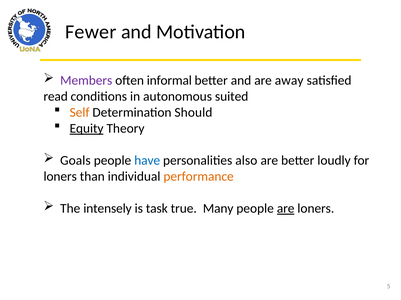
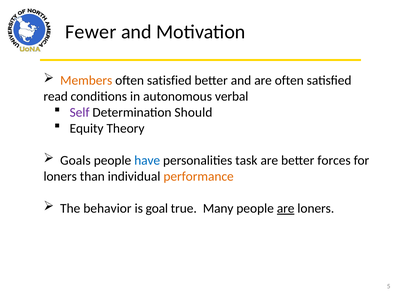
Members colour: purple -> orange (86, 81)
informal: informal -> satisfied (169, 81)
are away: away -> often (289, 81)
suited: suited -> verbal (232, 97)
Self colour: orange -> purple (80, 113)
Equity underline: present -> none (87, 129)
also: also -> task (246, 161)
loudly: loudly -> forces (334, 161)
intensely: intensely -> behavior (107, 209)
task: task -> goal (157, 209)
